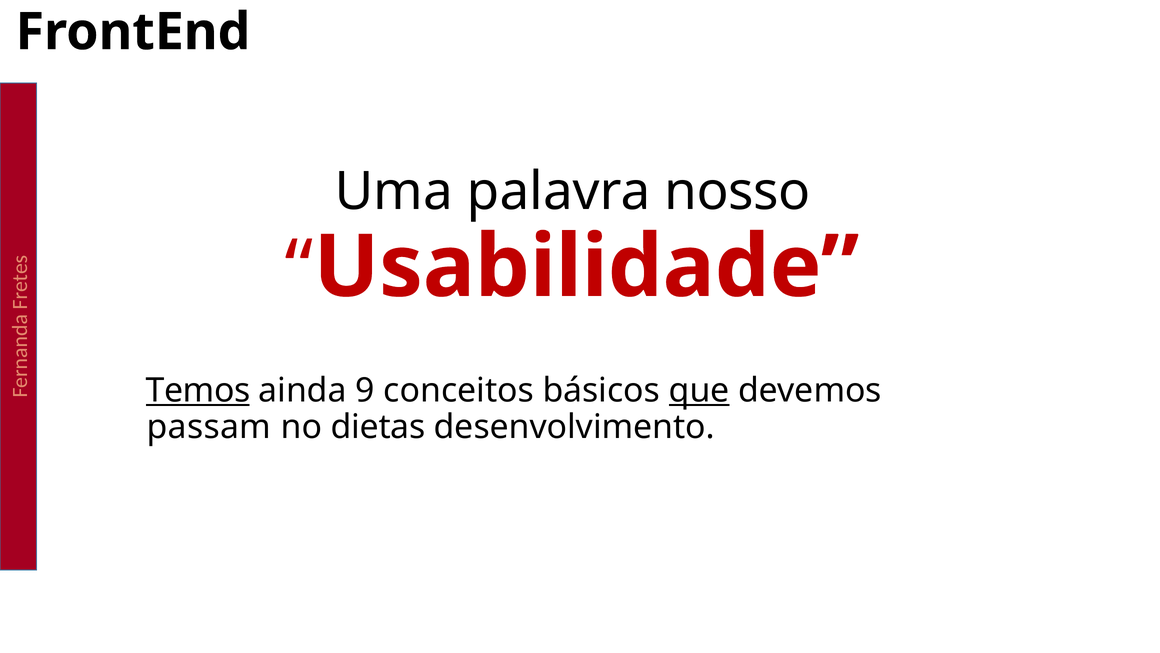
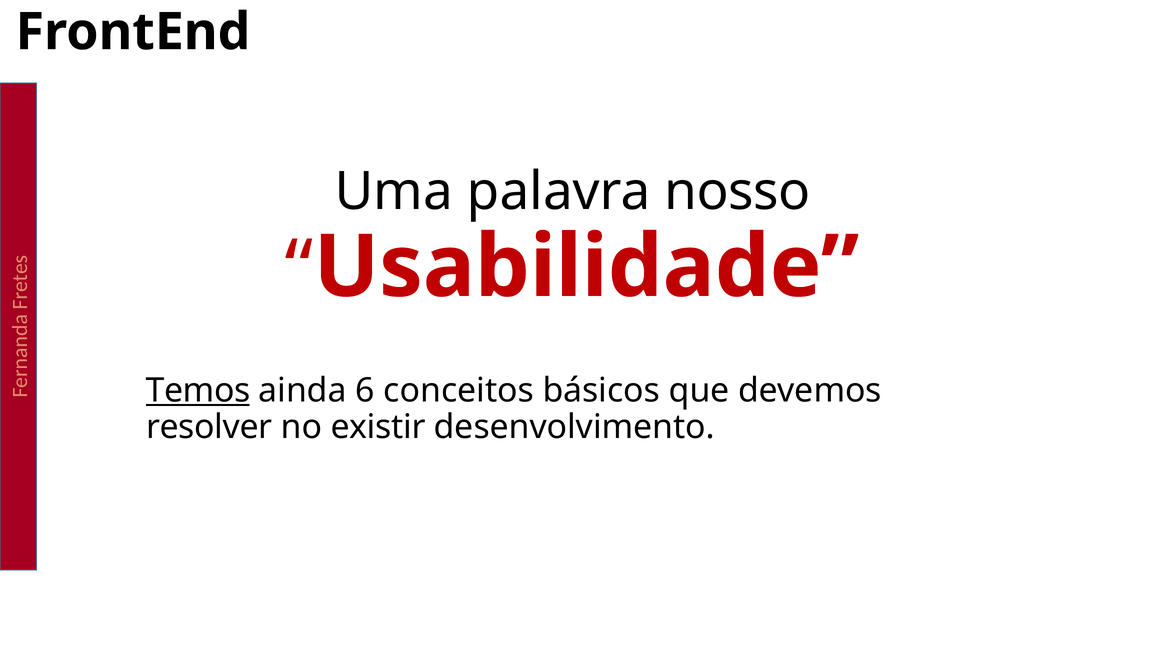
9: 9 -> 6 (365, 390)
que underline: present -> none (699, 390)
passam: passam -> resolver (209, 427)
dietas: dietas -> existir (378, 427)
